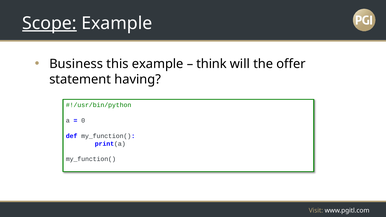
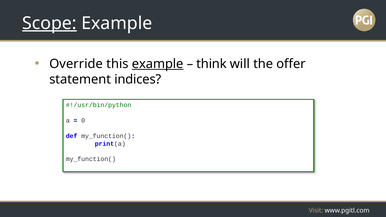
Business: Business -> Override (76, 64)
example underline: none -> present (158, 64)
having: having -> indices (138, 79)
